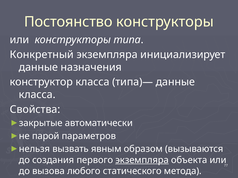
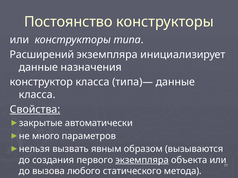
Конкретный: Конкретный -> Расширений (42, 55)
Свойства underline: none -> present (35, 110)
парой: парой -> много (46, 136)
